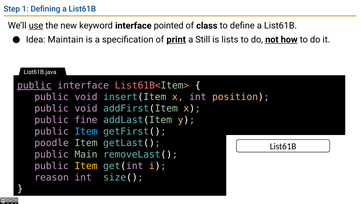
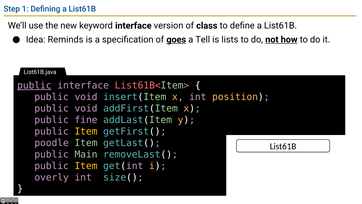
use underline: present -> none (36, 26)
pointed: pointed -> version (169, 26)
Maintain: Maintain -> Reminds (66, 39)
print: print -> goes (176, 39)
Still: Still -> Tell (203, 39)
Item colour: light blue -> yellow (86, 131)
reason: reason -> overly (52, 177)
